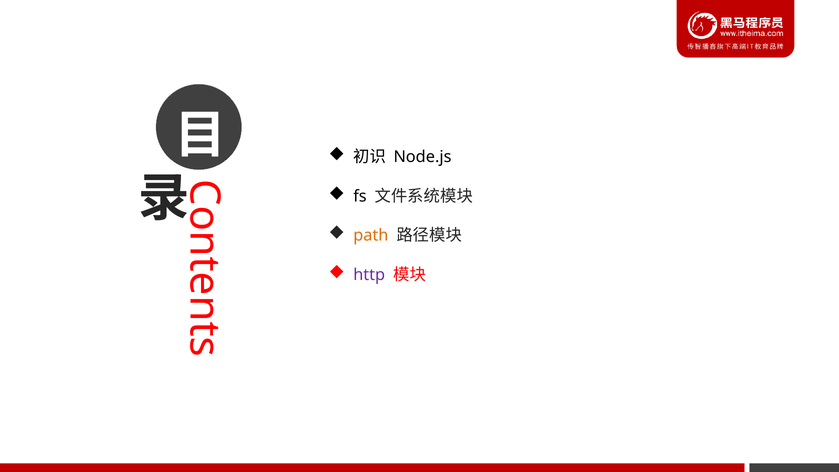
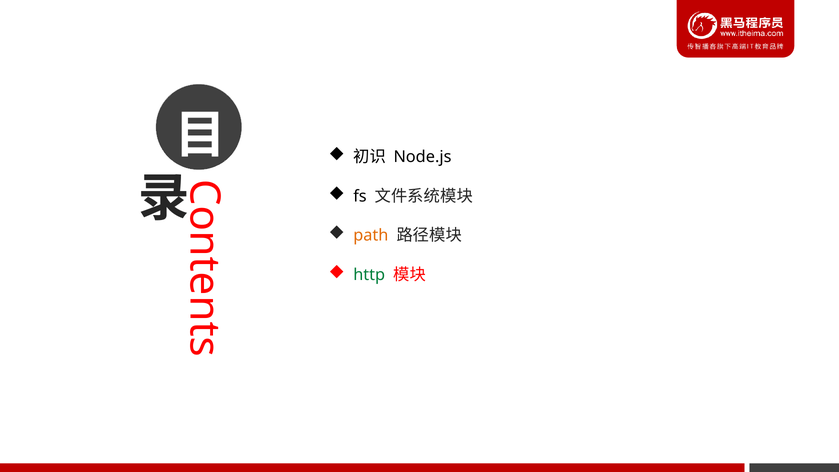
http colour: purple -> green (369, 275)
